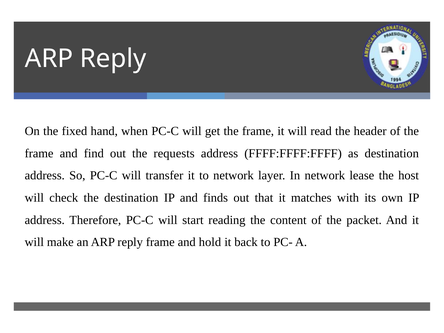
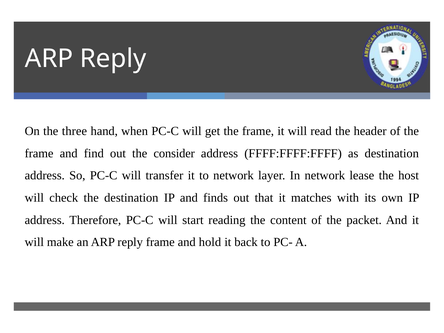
fixed: fixed -> three (74, 131)
requests: requests -> consider (174, 153)
